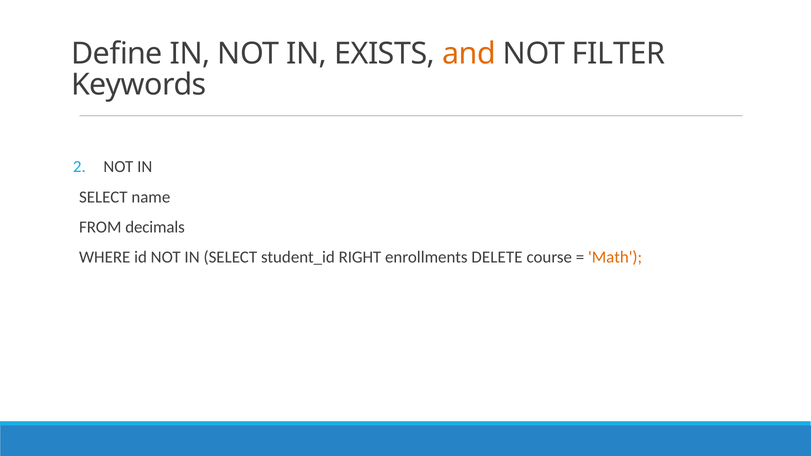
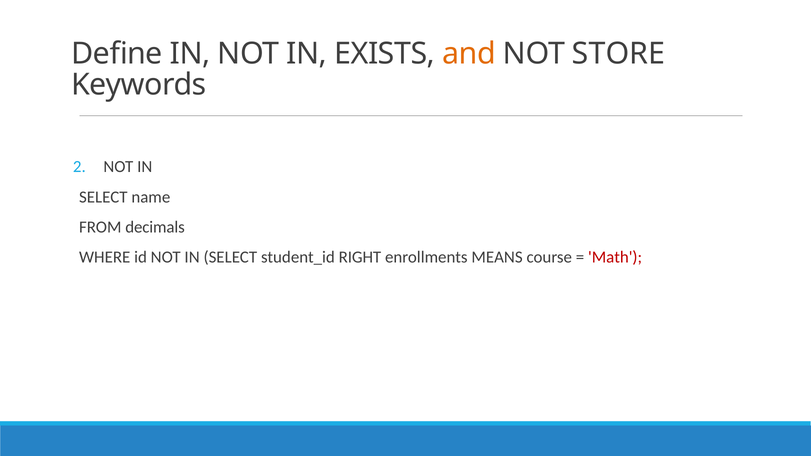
FILTER: FILTER -> STORE (618, 54)
DELETE: DELETE -> MEANS (497, 257)
Math colour: orange -> red (615, 257)
